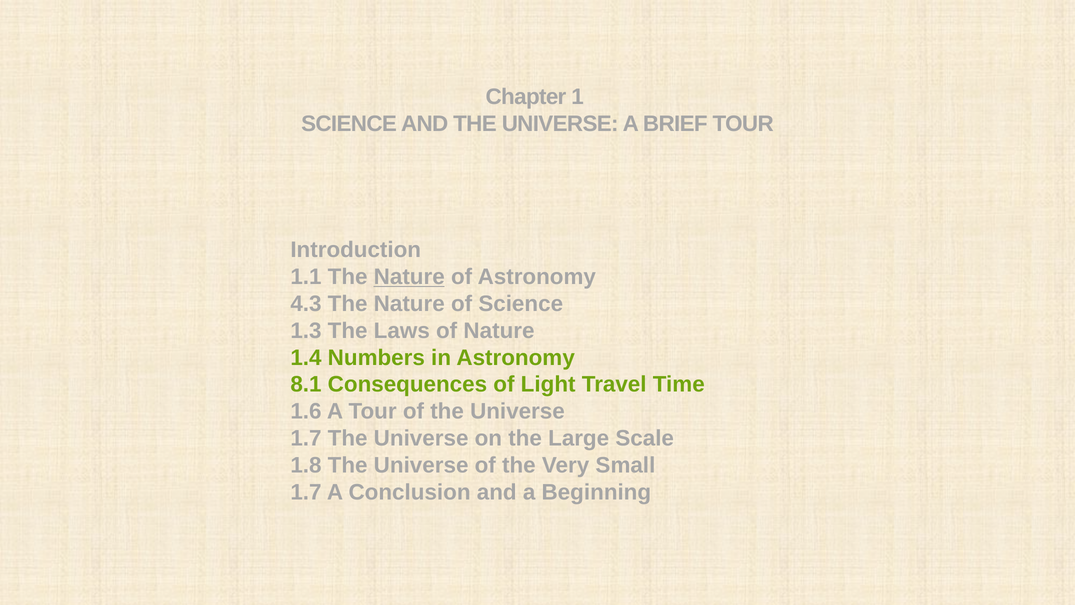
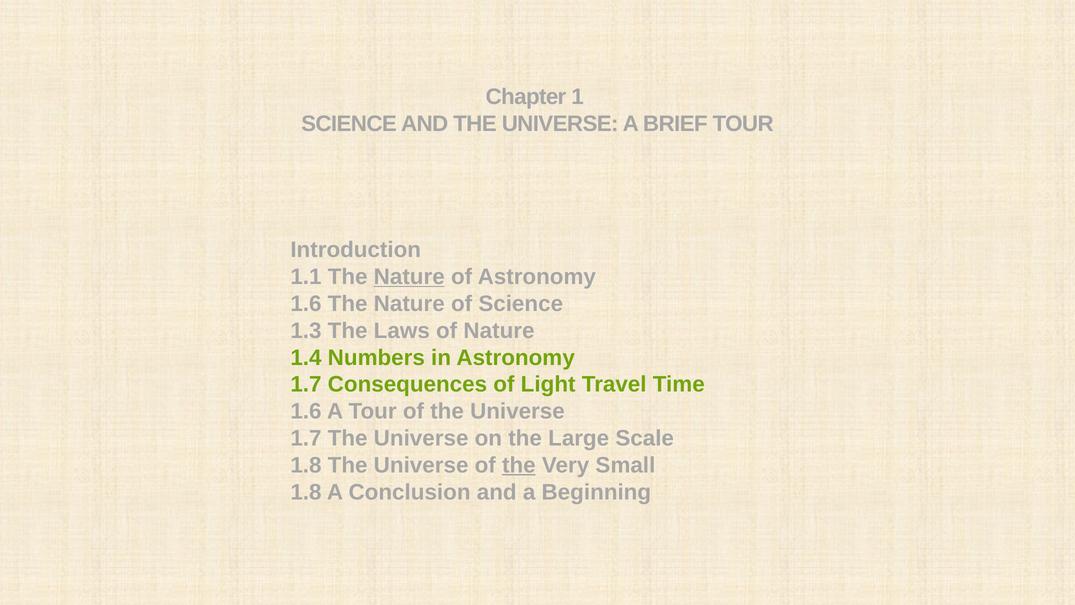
4.3: 4.3 -> 1.6 (306, 304)
8.1: 8.1 -> 1.7 (306, 384)
the underline: none -> present (519, 465)
1.7: 1.7 -> 1.8 (306, 492)
